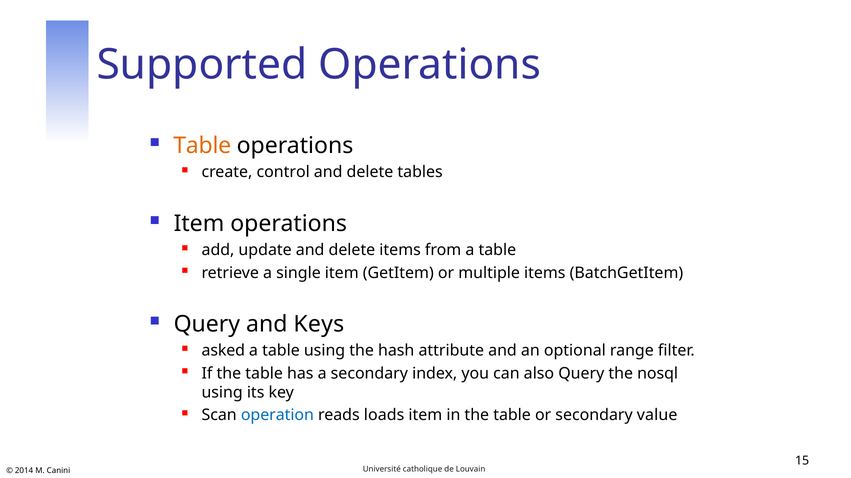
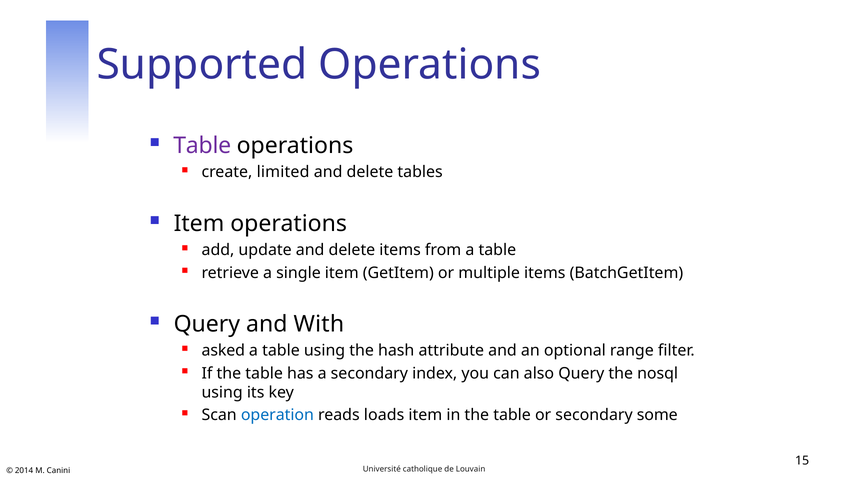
Table colour: orange -> purple (202, 146)
control: control -> limited (283, 172)
Keys: Keys -> With (319, 325)
value: value -> some (657, 416)
